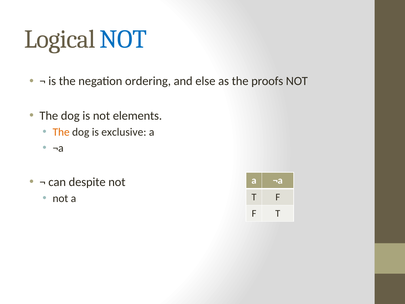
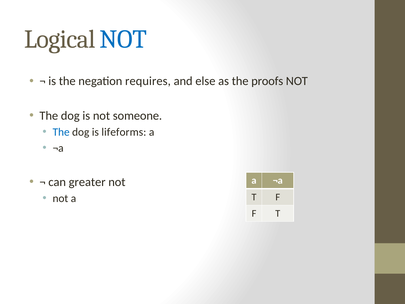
ordering: ordering -> requires (148, 81)
elements: elements -> someone (137, 116)
The colour: orange -> blue (61, 132)
exclusive: exclusive -> lifeforms (124, 132)
despite: despite -> greater (87, 182)
